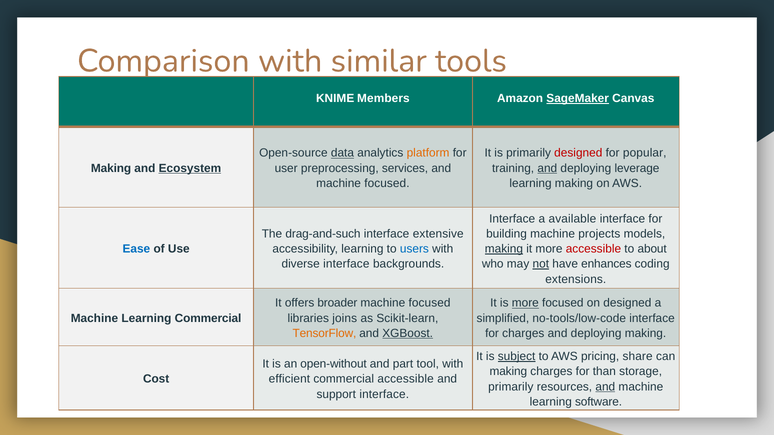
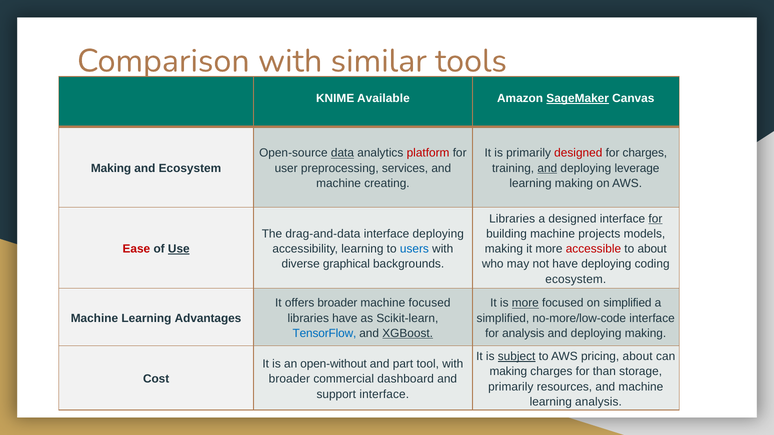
Members: Members -> Available (383, 99)
platform colour: orange -> red (428, 153)
for popular: popular -> charges (645, 153)
Ecosystem underline: present -> none (190, 168)
focused: focused -> creating (387, 183)
Interface: Interface -> Libraries (512, 219)
a available: available -> designed (572, 219)
for underline: none -> present (655, 219)
drag-and-such: drag-and-such -> drag-and-data (323, 234)
interface extensive: extensive -> deploying (438, 234)
Ease colour: blue -> red (136, 249)
Use underline: none -> present (179, 249)
making underline: present -> none (504, 249)
diverse interface: interface -> graphical (346, 264)
not underline: present -> none (541, 264)
have enhances: enhances -> deploying (606, 264)
extensions: extensions -> ecosystem (576, 279)
on designed: designed -> simplified (627, 303)
Learning Commercial: Commercial -> Advantages (208, 318)
libraries joins: joins -> have (345, 318)
no-tools/low-code: no-tools/low-code -> no-more/low-code (579, 318)
TensorFlow colour: orange -> blue (324, 334)
for charges: charges -> analysis (523, 334)
pricing share: share -> about (638, 357)
efficient: efficient -> broader (289, 379)
commercial accessible: accessible -> dashboard (406, 379)
and underline: present -> none (605, 387)
learning software: software -> analysis (598, 402)
